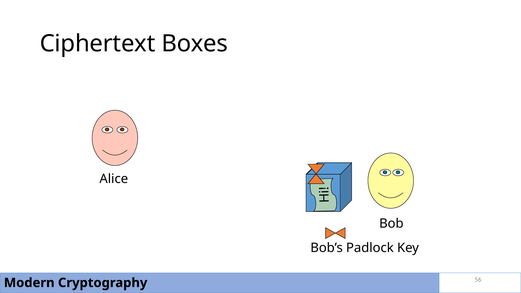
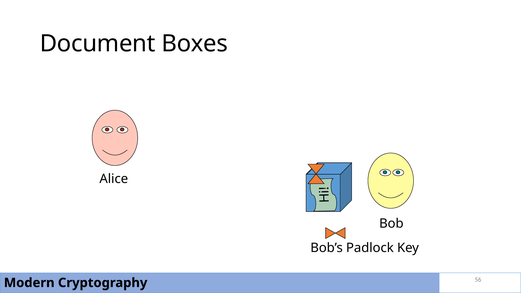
Ciphertext: Ciphertext -> Document (98, 44)
